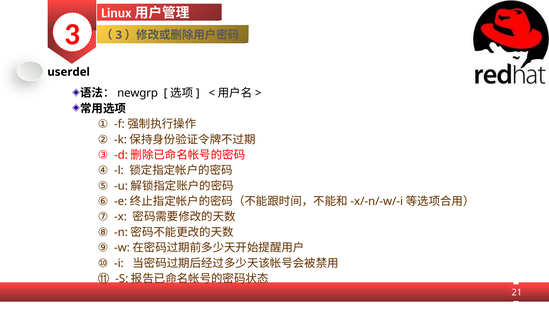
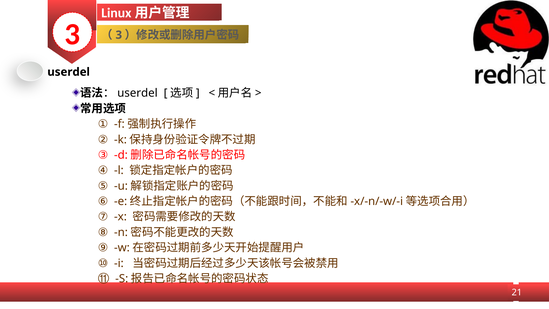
newgrp: newgrp -> userdel (137, 93)
